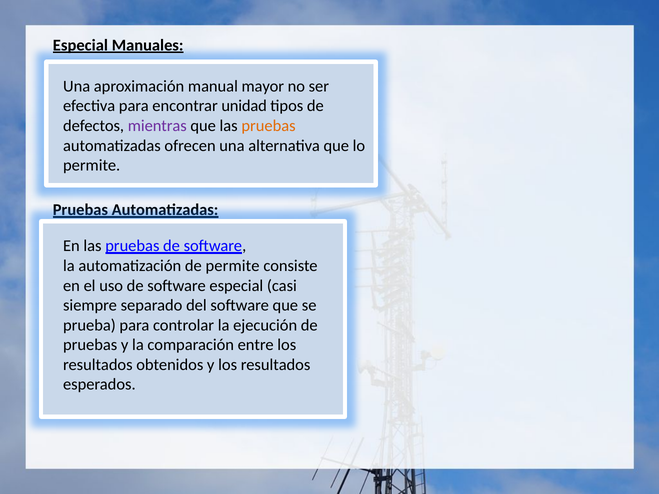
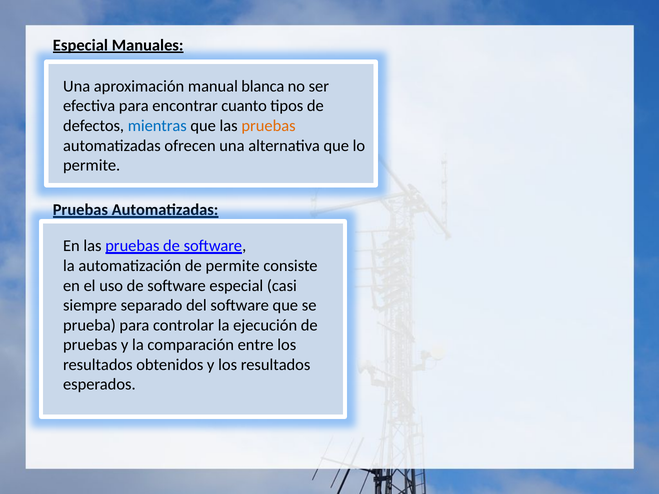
mayor: mayor -> blanca (263, 86)
unidad: unidad -> cuanto (244, 106)
mientras colour: purple -> blue (157, 126)
